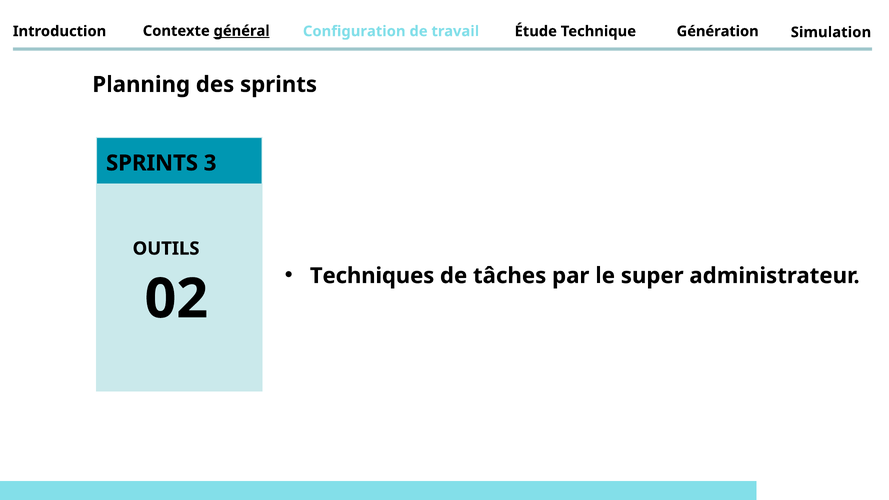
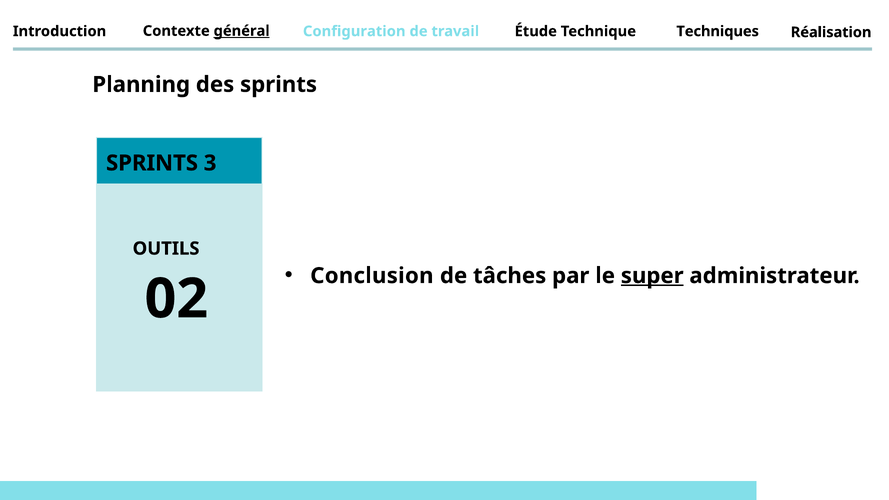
Génération: Génération -> Techniques (718, 31)
Simulation: Simulation -> Réalisation (831, 32)
Techniques: Techniques -> Conclusion (372, 276)
super underline: none -> present (652, 276)
